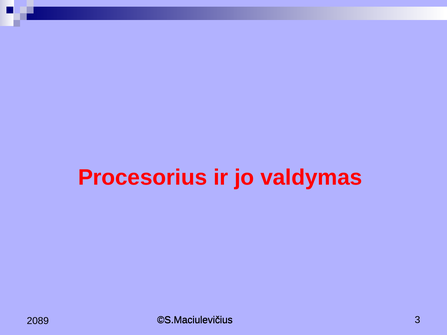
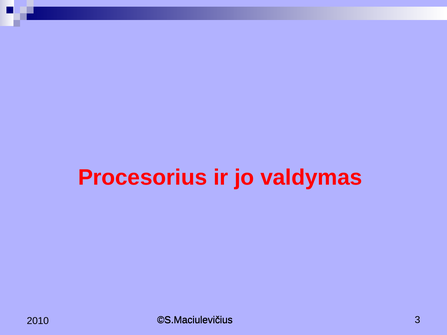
2089: 2089 -> 2010 (38, 321)
